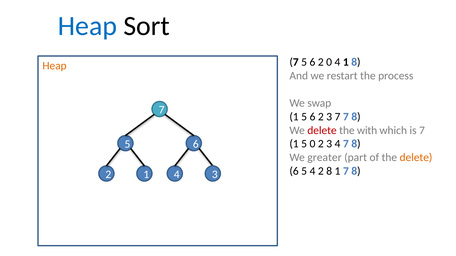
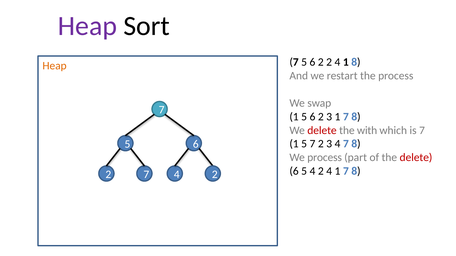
Heap colour: blue -> purple (88, 26)
2 0: 0 -> 2 (329, 62)
3 7: 7 -> 1 (338, 117)
5 0: 0 -> 7 (312, 144)
We greater: greater -> process (325, 158)
delete colour: orange -> red (416, 158)
4 2 8: 8 -> 4 (329, 172)
2 1: 1 -> 7 (146, 175)
3: 3 -> 2 (215, 175)
